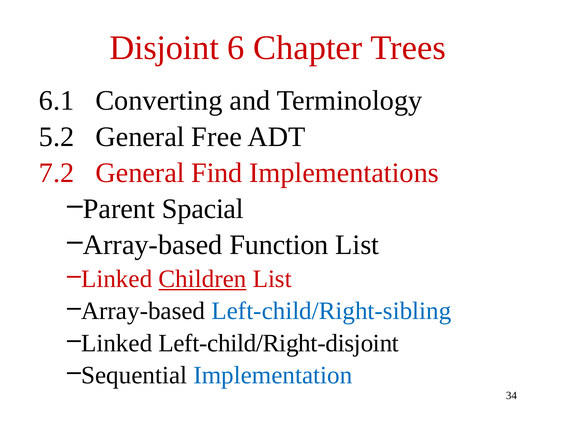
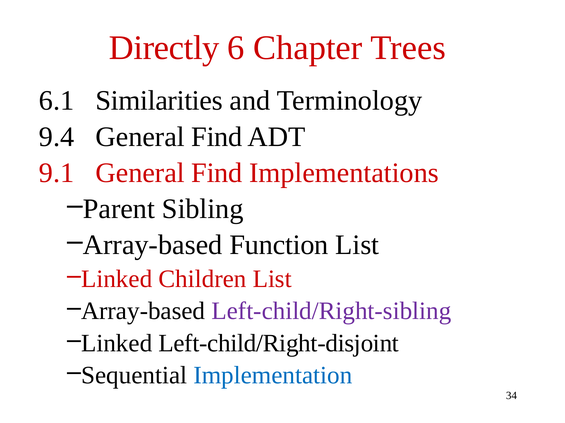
Disjoint: Disjoint -> Directly (164, 48)
Converting: Converting -> Similarities (159, 101)
5.2: 5.2 -> 9.4 (57, 137)
Free: Free -> Find (217, 137)
7.2: 7.2 -> 9.1 (57, 173)
Spacial: Spacial -> Sibling (203, 209)
Children underline: present -> none (202, 279)
Left-child/Right-sibling colour: blue -> purple (331, 312)
